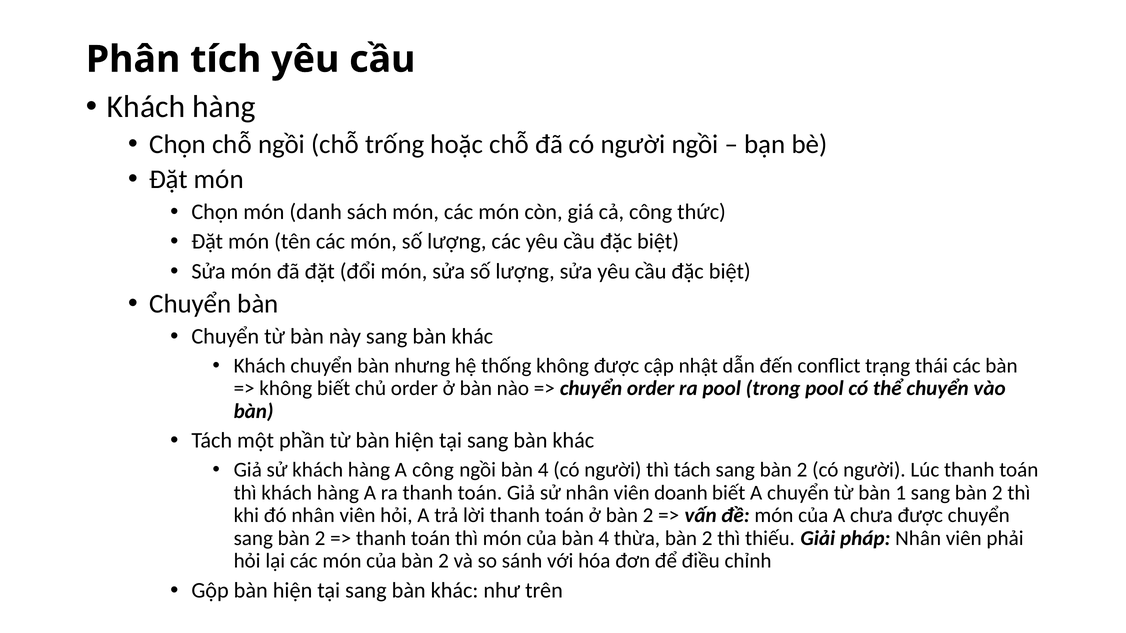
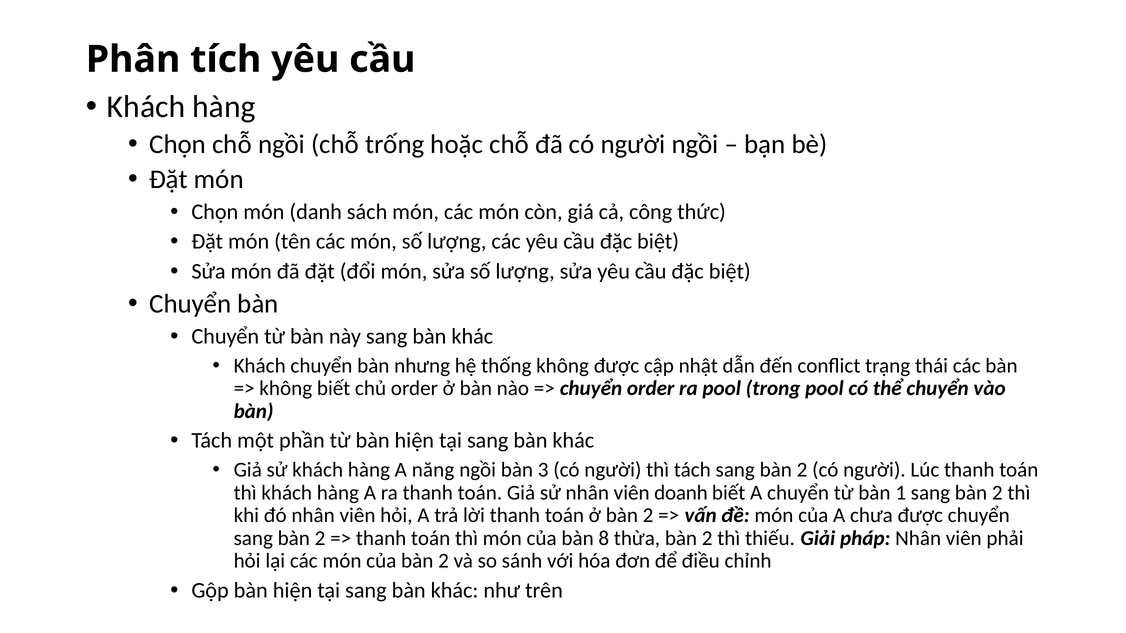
A công: công -> năng (433, 470)
ngồi bàn 4: 4 -> 3 (543, 470)
của bàn 4: 4 -> 8 (604, 538)
